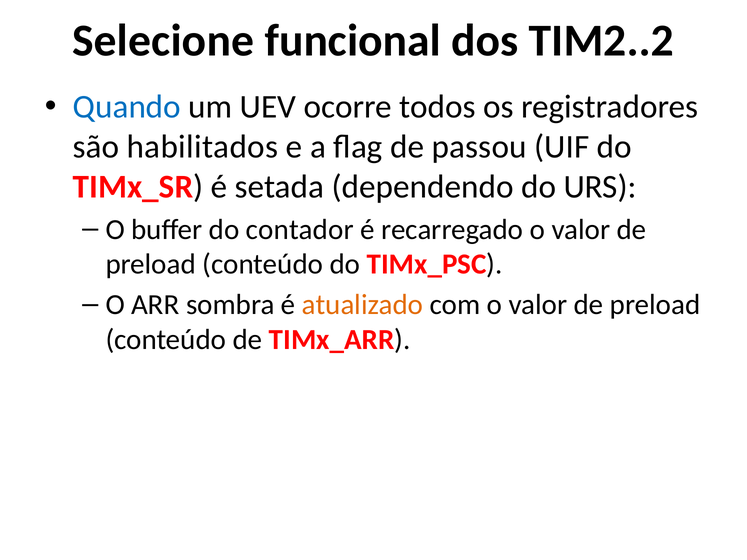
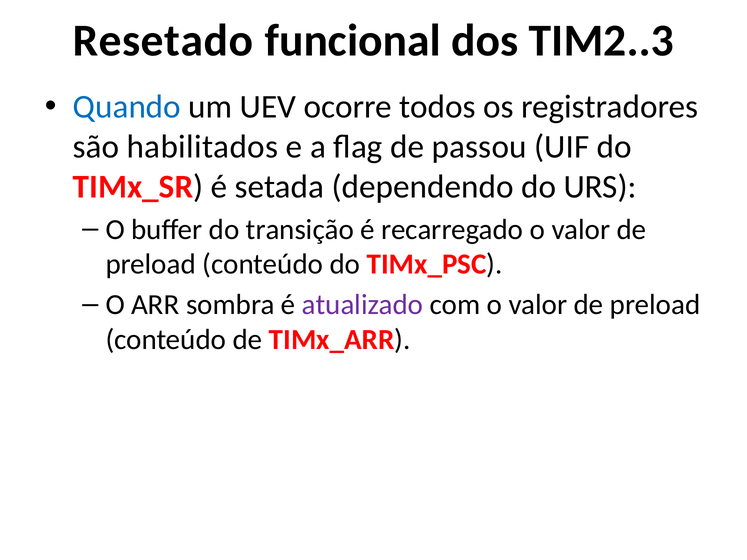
Selecione: Selecione -> Resetado (163, 41)
TIM2..2: TIM2..2 -> TIM2..3 (601, 41)
contador: contador -> transição (300, 230)
atualizado colour: orange -> purple (363, 305)
